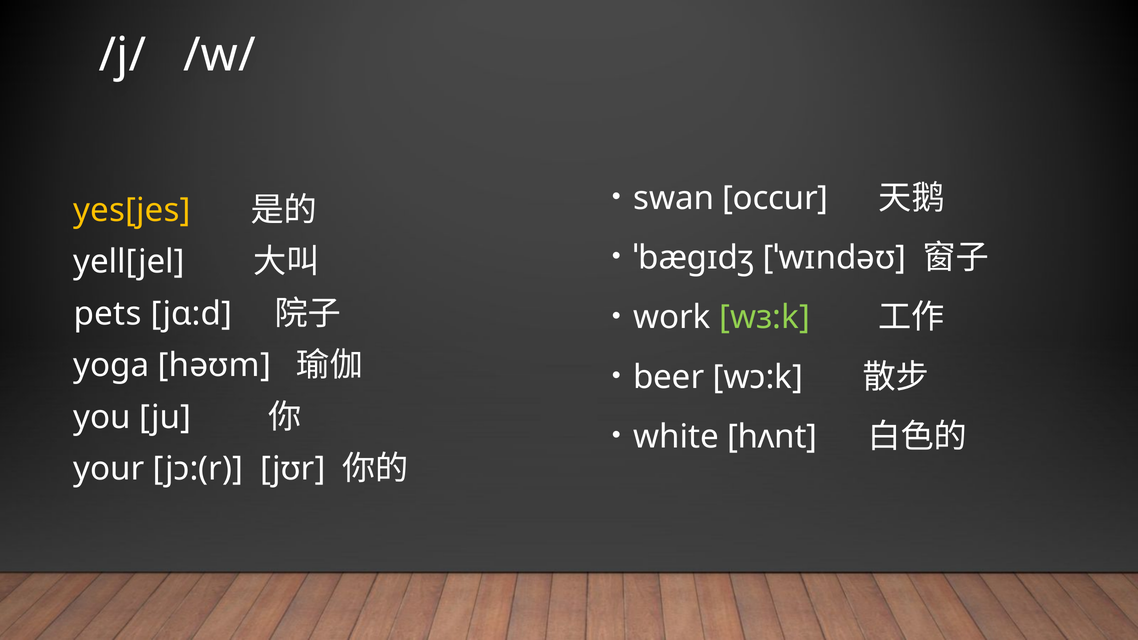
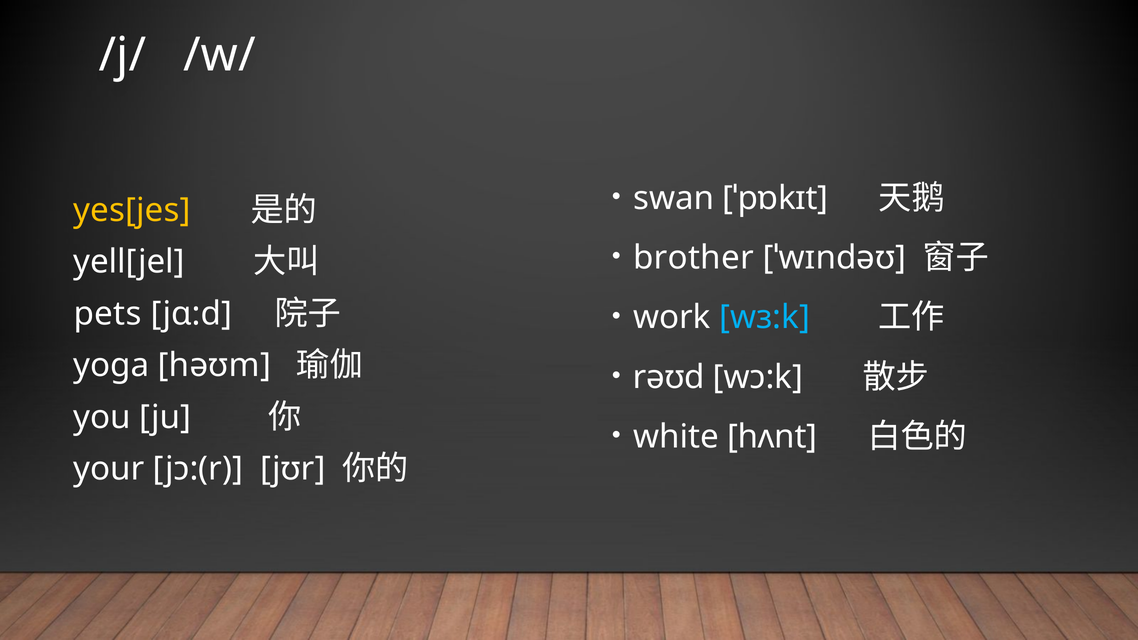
occur: occur -> ˈpɒkɪt (775, 198)
ˈbægɪdʒ: ˈbægɪdʒ -> brother (694, 258)
wɜ:k colour: light green -> light blue (765, 317)
beer: beer -> rəʊd (669, 377)
